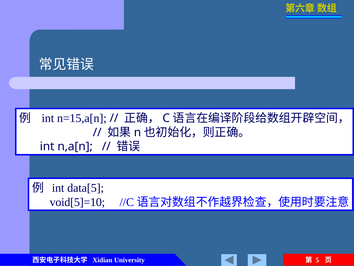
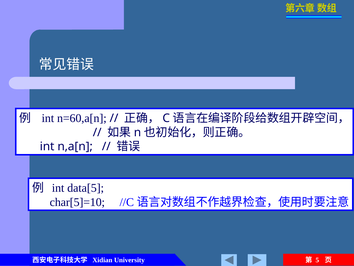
n=15,a[n: n=15,a[n -> n=60,a[n (82, 118)
void[5]=10: void[5]=10 -> char[5]=10 (77, 202)
